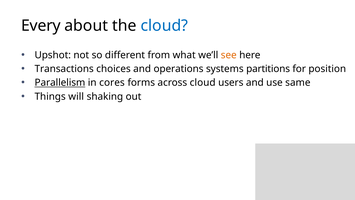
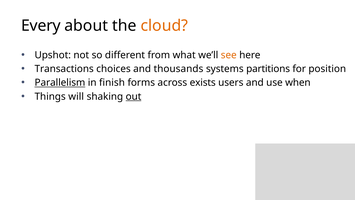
cloud colour: blue -> orange (164, 26)
operations: operations -> thousands (178, 69)
cores: cores -> finish (112, 83)
across cloud: cloud -> exists (203, 83)
same: same -> when (298, 83)
out underline: none -> present (134, 96)
